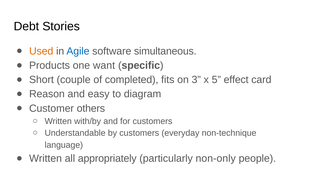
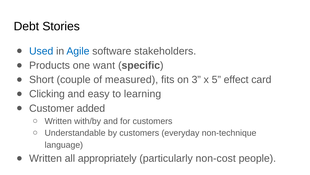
Used colour: orange -> blue (41, 51)
simultaneous: simultaneous -> stakeholders (165, 51)
completed: completed -> measured (132, 79)
Reason: Reason -> Clicking (47, 94)
diagram: diagram -> learning (143, 94)
others: others -> added (91, 108)
non-only: non-only -> non-cost (216, 158)
